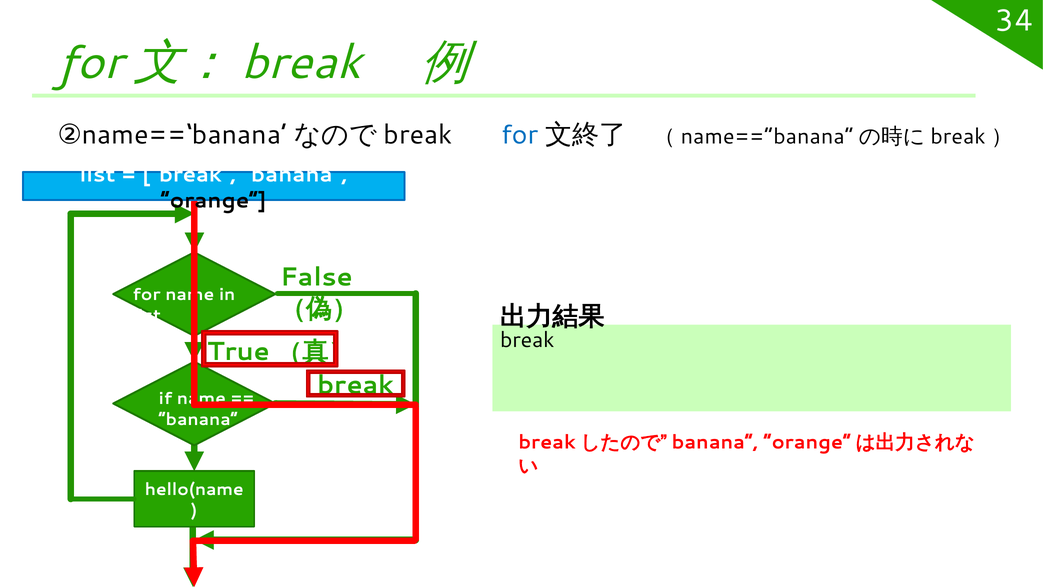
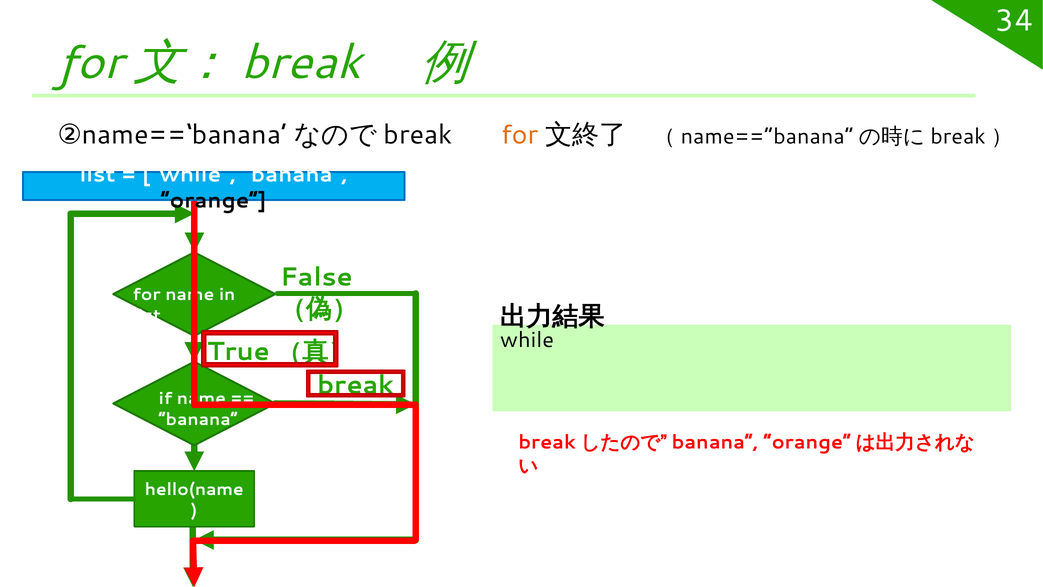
for colour: blue -> orange (520, 135)
break: break -> while (189, 174)
break: break -> while (527, 340)
